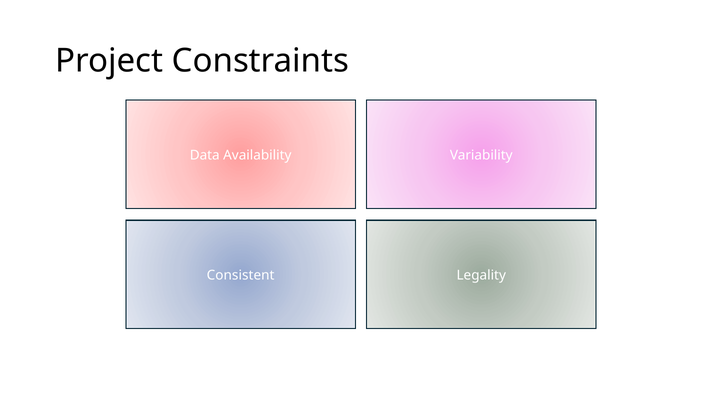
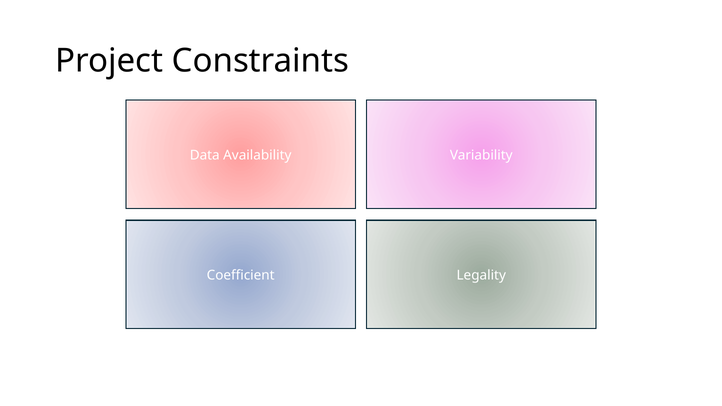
Consistent: Consistent -> Coefficient (241, 275)
